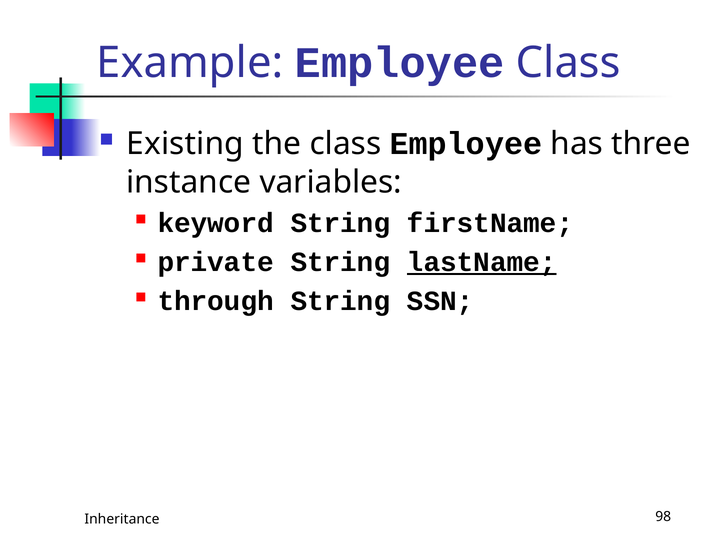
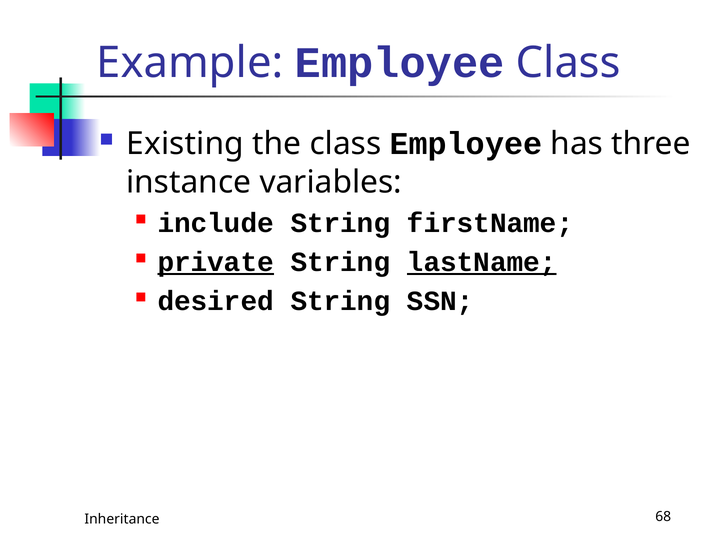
keyword: keyword -> include (216, 223)
private underline: none -> present (216, 262)
through: through -> desired (216, 301)
98: 98 -> 68 (663, 516)
